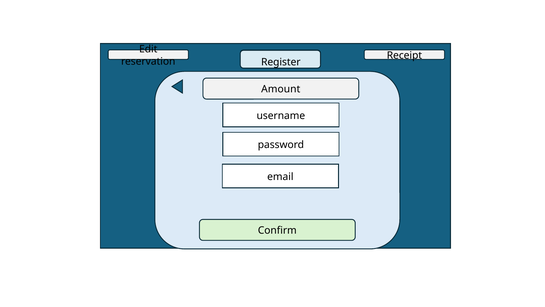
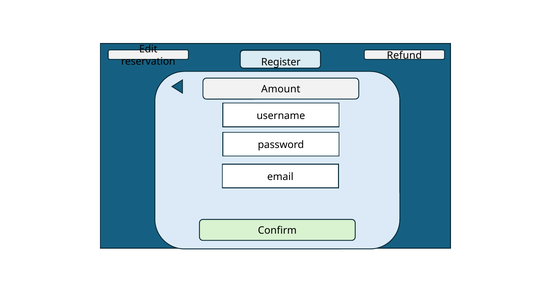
Receipt: Receipt -> Refund (404, 55)
